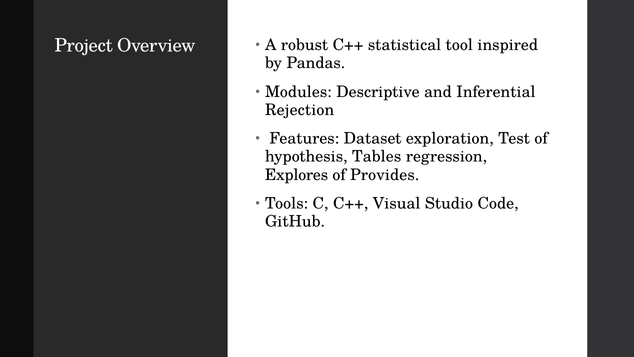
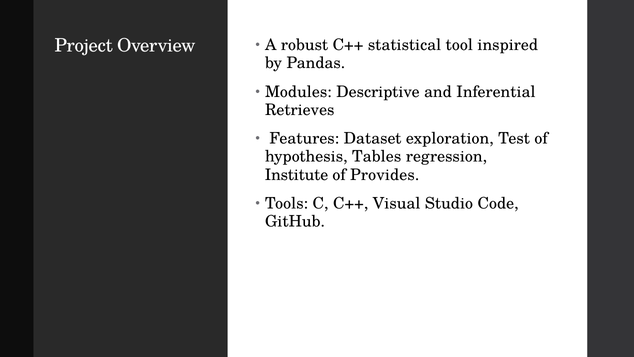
Rejection: Rejection -> Retrieves (300, 110)
Explores: Explores -> Institute (297, 175)
